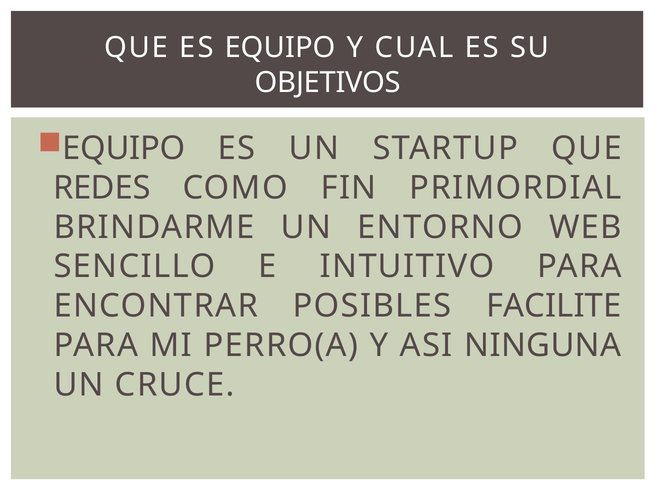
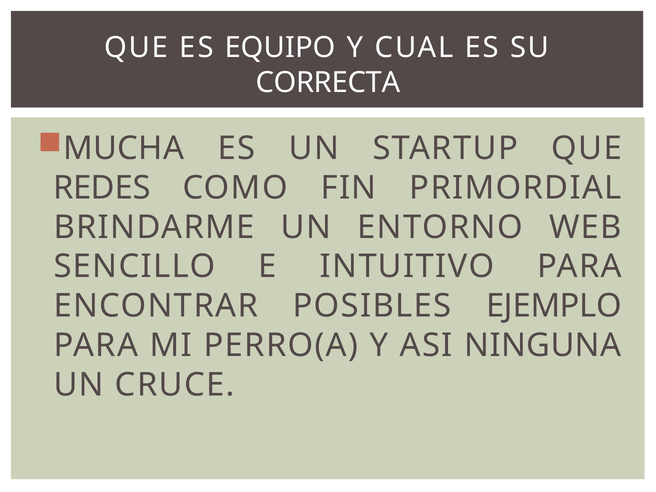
OBJETIVOS: OBJETIVOS -> CORRECTA (328, 83)
EQUIPO: EQUIPO -> MUCHA (124, 149)
FACILITE: FACILITE -> EJEMPLO (554, 306)
